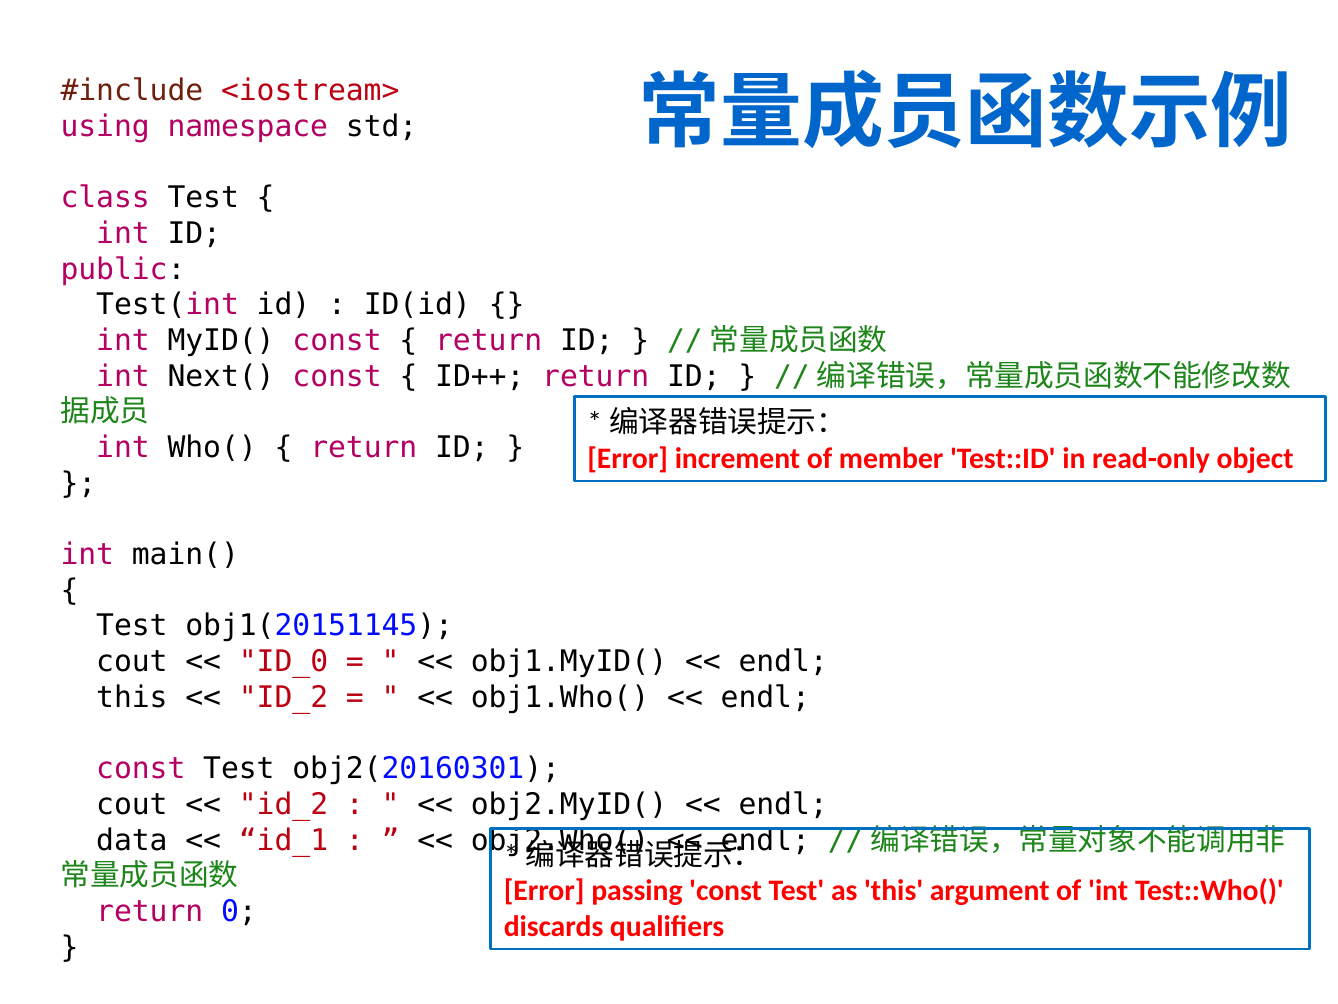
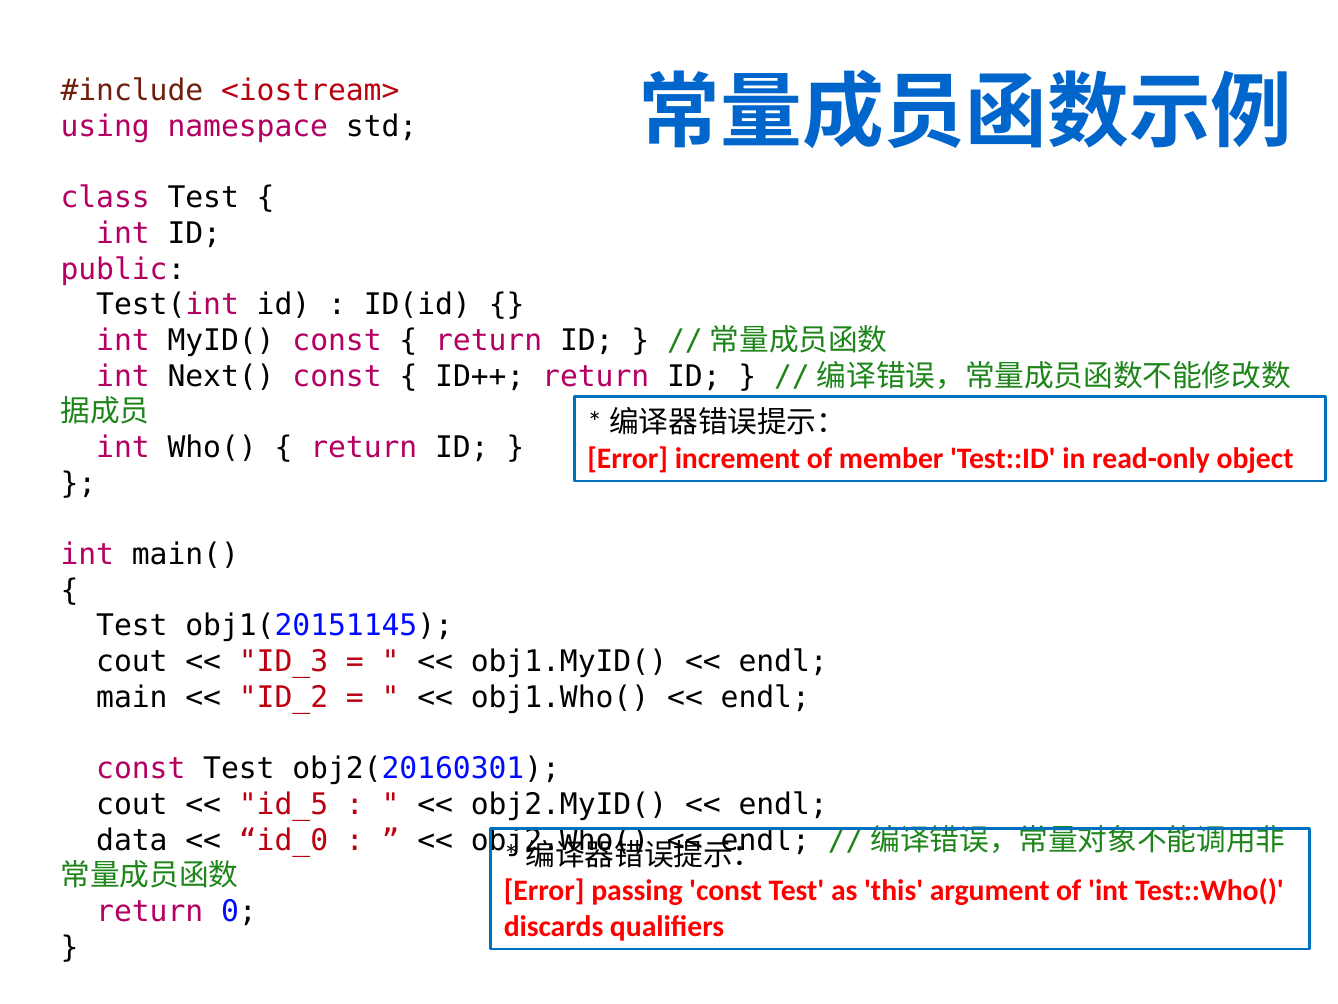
ID_0: ID_0 -> ID_3 (284, 661)
this: this -> main (132, 697)
id_2: id_2 -> id_5 (284, 804)
id_1: id_1 -> id_0 (284, 840)
